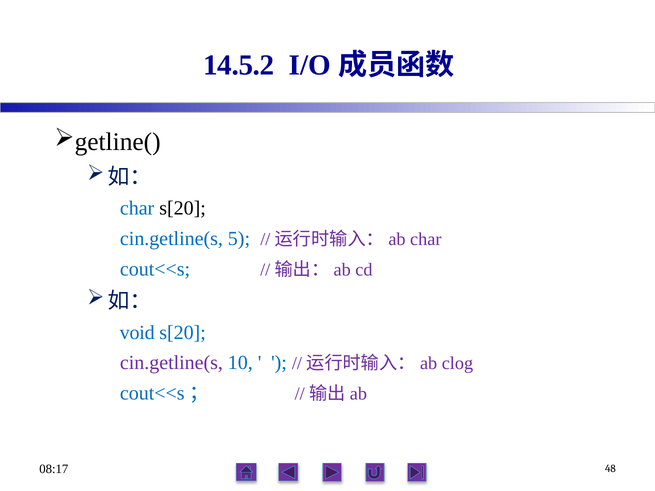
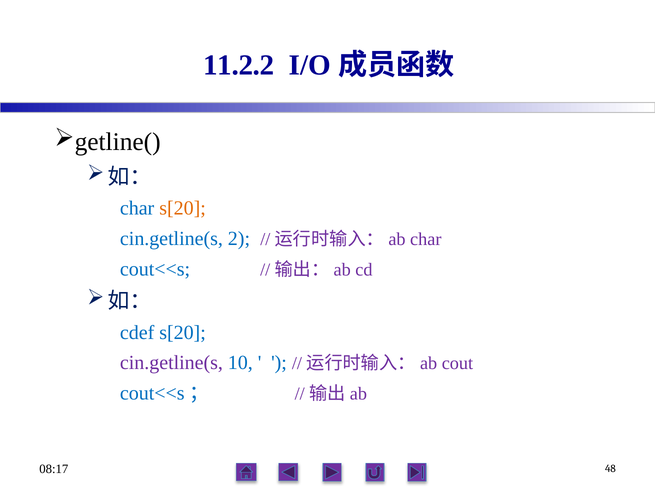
14.5.2: 14.5.2 -> 11.2.2 (239, 65)
s[20 colour: black -> orange (183, 208)
5: 5 -> 2 (239, 239)
void: void -> cdef (137, 333)
clog: clog -> cout (457, 364)
